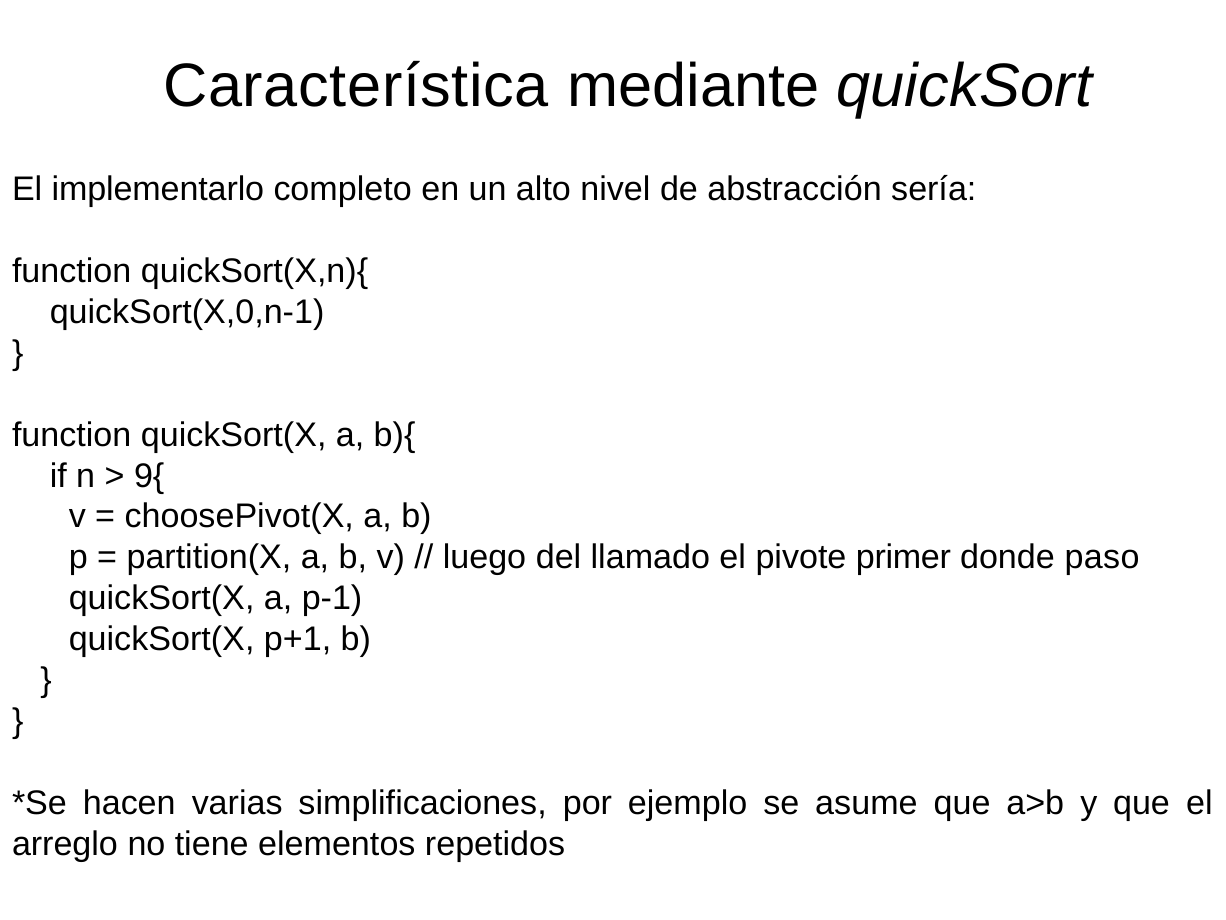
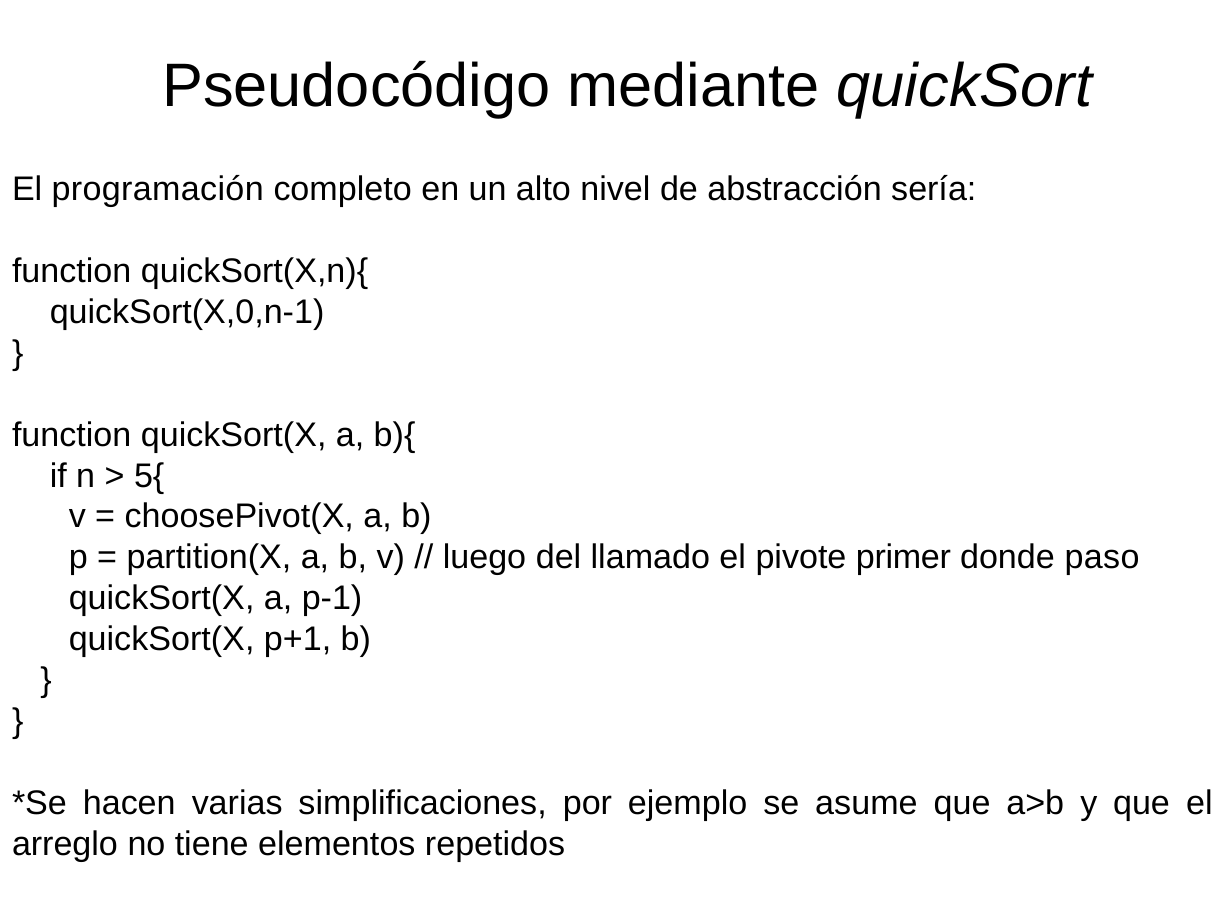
Característica: Característica -> Pseudocódigo (356, 87)
implementarlo: implementarlo -> programación (158, 189)
9{: 9{ -> 5{ (149, 476)
